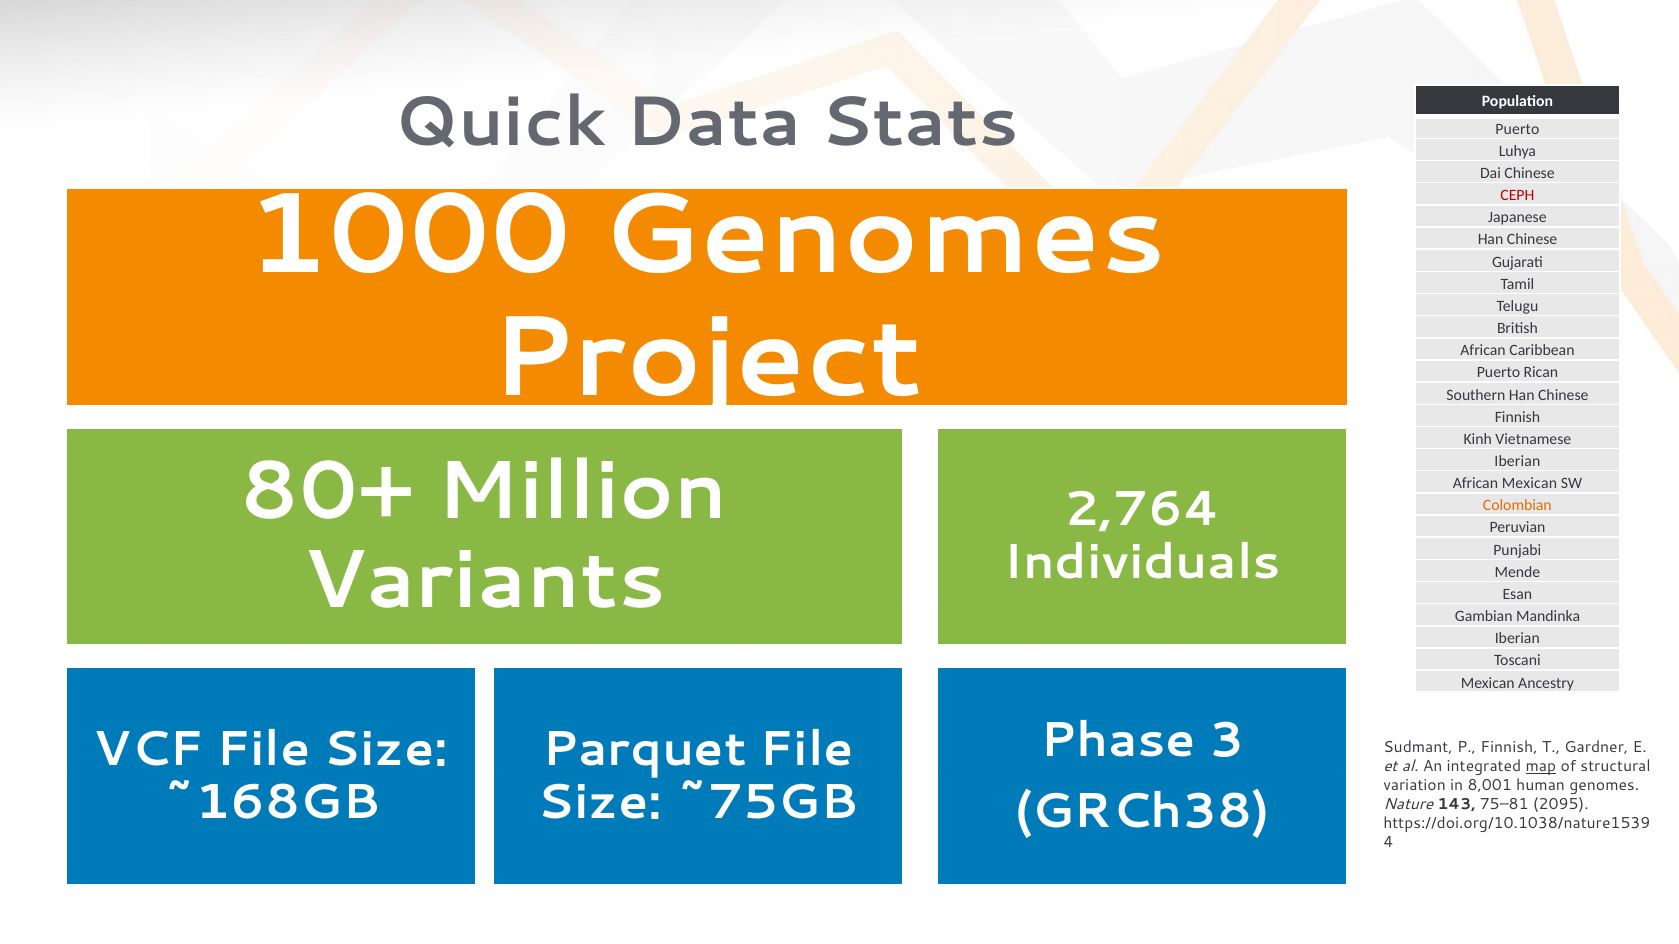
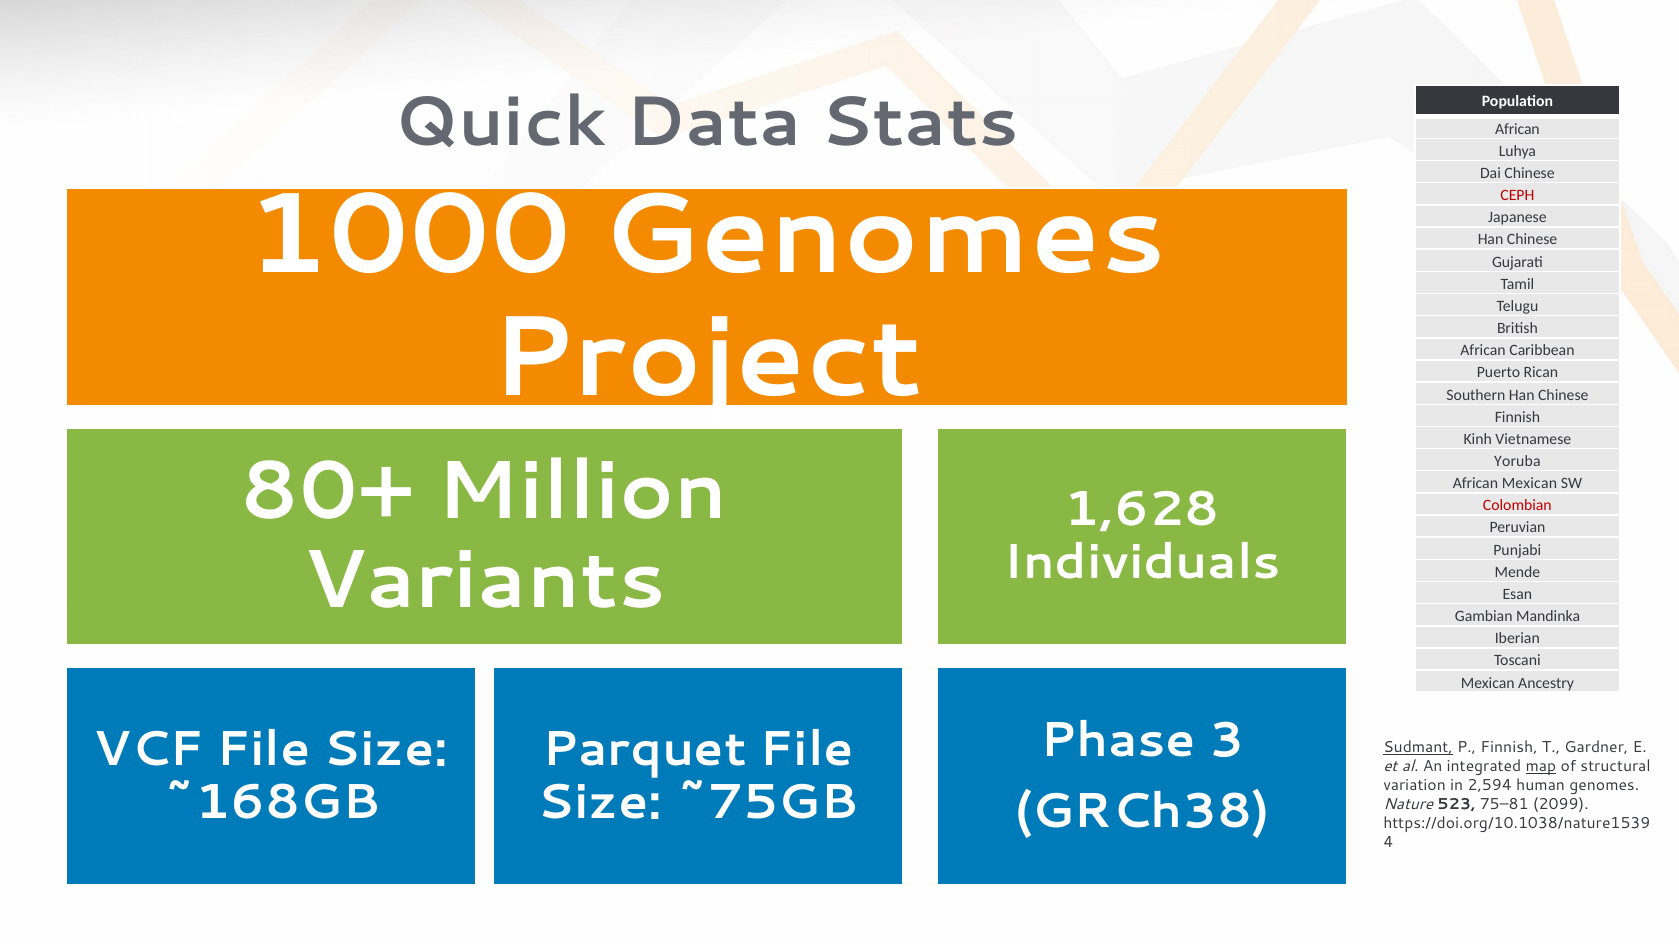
Puerto: Puerto -> African (1517, 129)
Iberian: Iberian -> Yoruba (1517, 462)
2,764: 2,764 -> 1,628 (1142, 510)
Colombian colour: orange -> red (1517, 506)
Sudmant underline: none -> present (1418, 748)
8,001: 8,001 -> 2,594 (1490, 786)
143: 143 -> 523 (1456, 805)
2095: 2095 -> 2099 (1561, 805)
